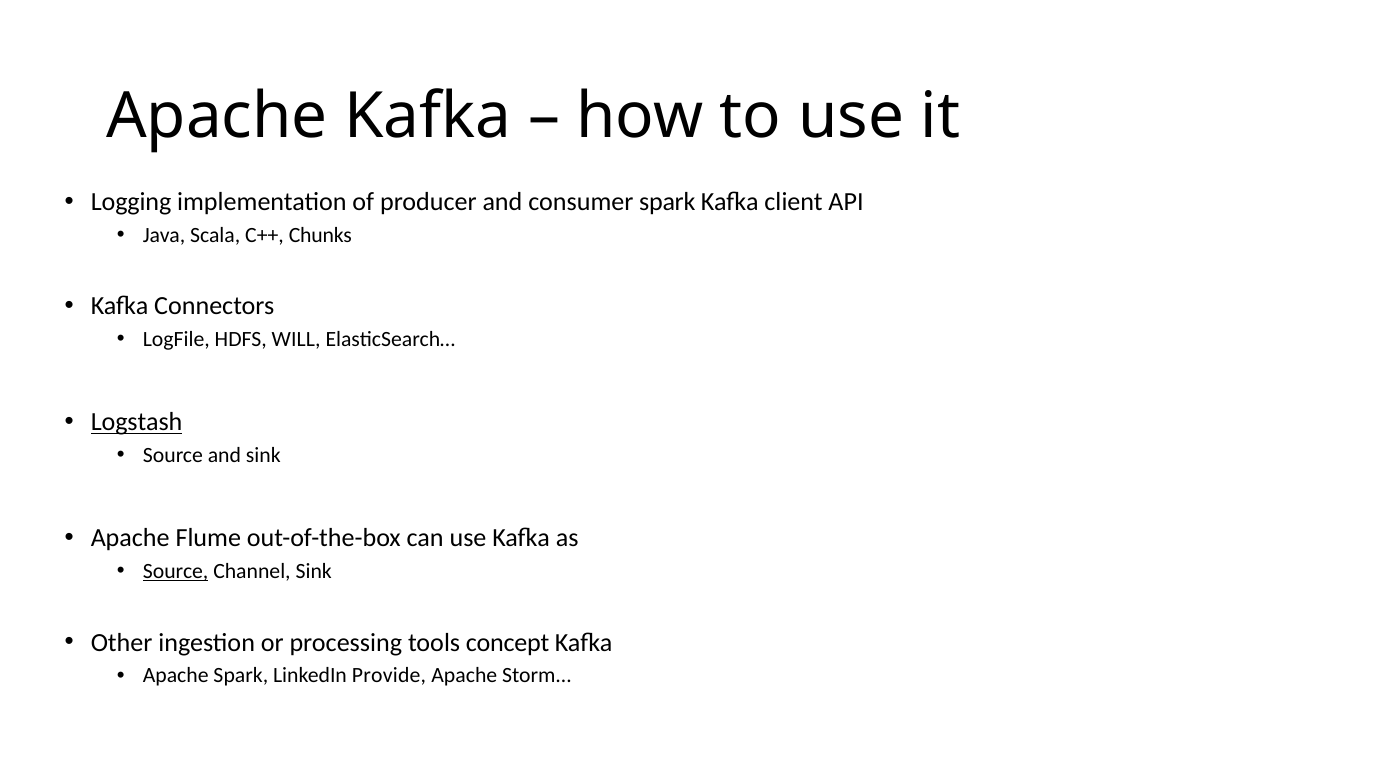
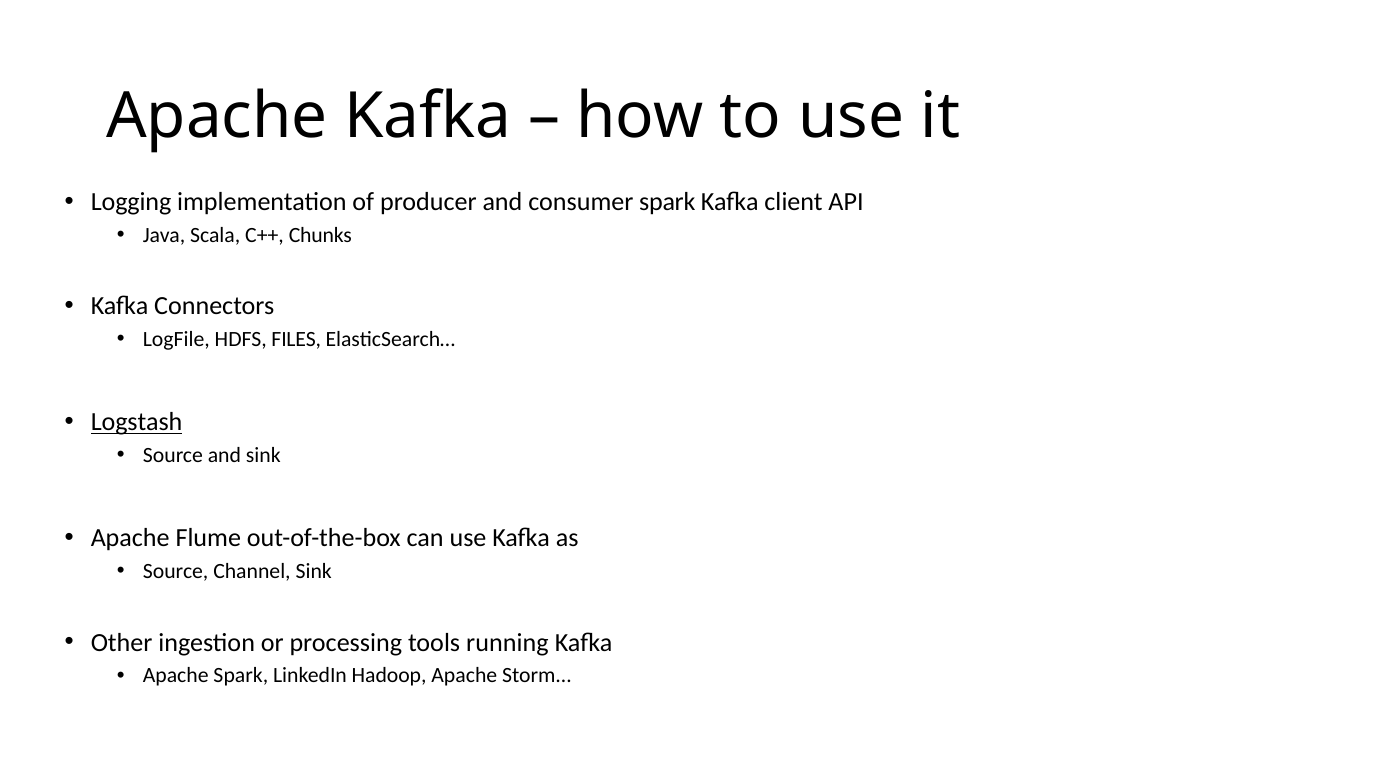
WILL: WILL -> FILES (296, 339)
Source underline: present -> none (176, 571)
concept: concept -> running (507, 642)
Provide: Provide -> Hadoop (389, 675)
